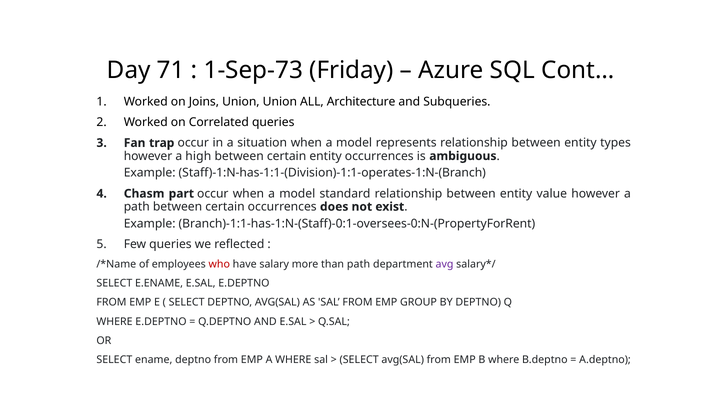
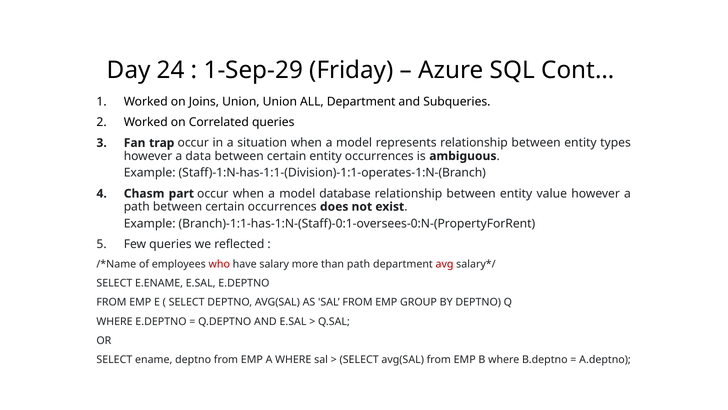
71: 71 -> 24 (171, 70)
1-Sep-73: 1-Sep-73 -> 1-Sep-29 (253, 70)
ALL Architecture: Architecture -> Department (361, 101)
high: high -> data (198, 156)
standard: standard -> database (345, 193)
avg colour: purple -> red (445, 264)
